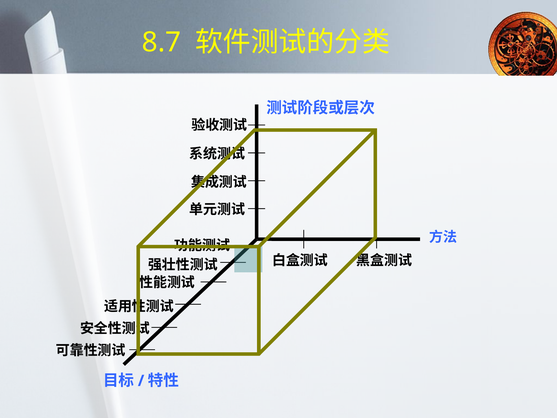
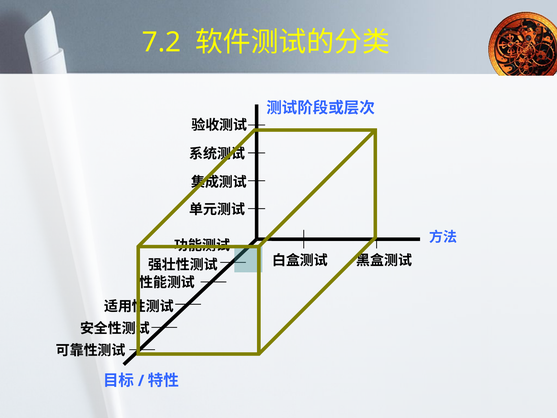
8.7: 8.7 -> 7.2 (162, 42)
